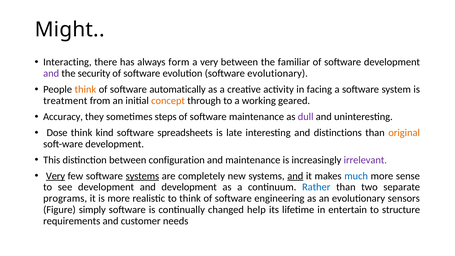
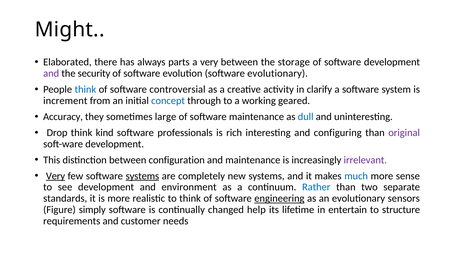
Interacting: Interacting -> Elaborated (67, 62)
form: form -> parts (179, 62)
familiar: familiar -> storage (294, 62)
think colour: orange -> blue (85, 89)
automatically: automatically -> controversial (177, 89)
facing: facing -> clarify (319, 89)
treatment: treatment -> increment (65, 101)
concept colour: orange -> blue (168, 101)
steps: steps -> large (166, 117)
dull colour: purple -> blue (306, 117)
Dose: Dose -> Drop (57, 133)
spreadsheets: spreadsheets -> professionals (185, 133)
late: late -> rich (234, 133)
distinctions: distinctions -> configuring (338, 133)
original colour: orange -> purple (404, 133)
and underline: present -> none (295, 176)
and development: development -> environment (189, 187)
programs: programs -> standards (65, 198)
engineering underline: none -> present (279, 198)
